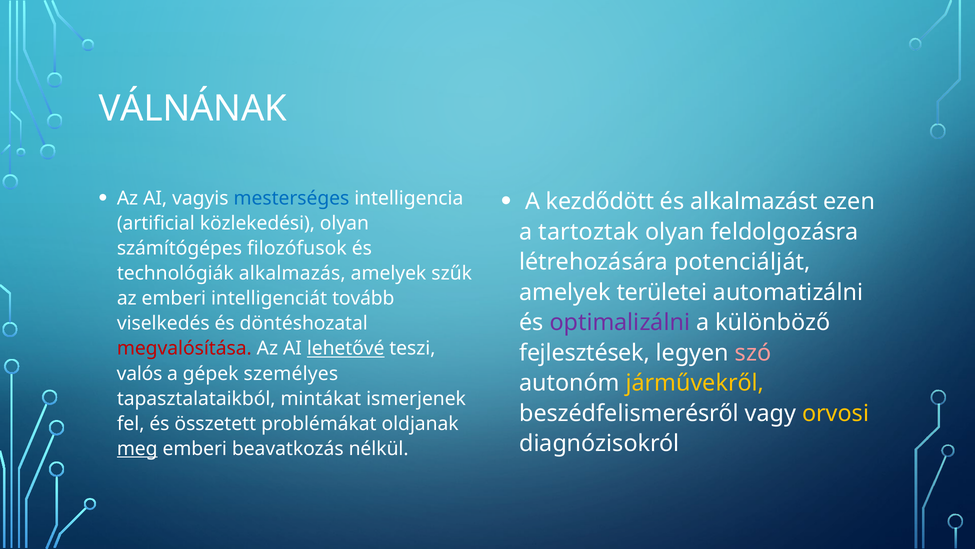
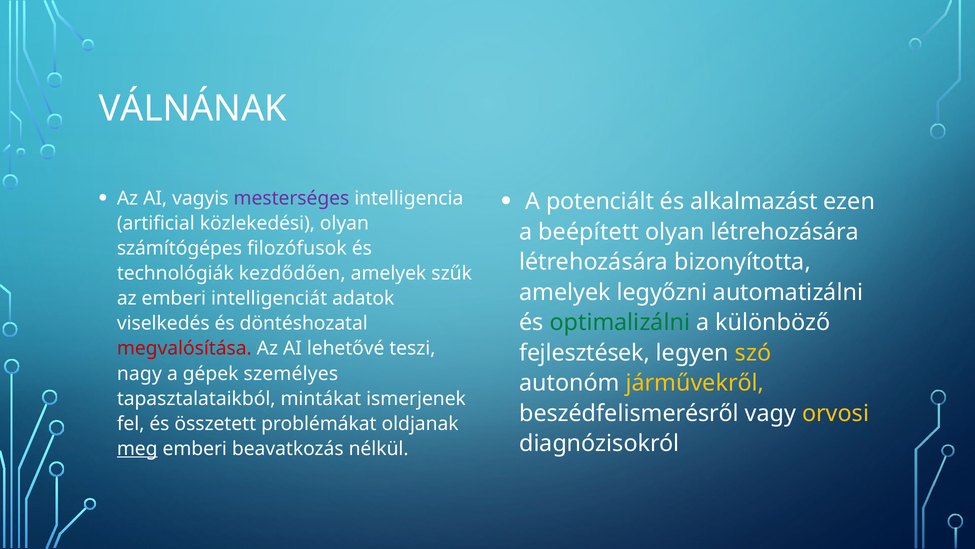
mesterséges colour: blue -> purple (291, 198)
kezdődött: kezdődött -> potenciált (600, 201)
tartoztak: tartoztak -> beépített (589, 232)
olyan feldolgozásra: feldolgozásra -> létrehozására (785, 232)
potenciálját: potenciálját -> bizonyította (743, 262)
alkalmazás: alkalmazás -> kezdődően (292, 273)
területei: területei -> legyőzni (662, 292)
tovább: tovább -> adatok (363, 298)
optimalizálni colour: purple -> green (620, 322)
lehetővé underline: present -> none (346, 348)
szó colour: pink -> yellow (753, 353)
valós: valós -> nagy (139, 373)
